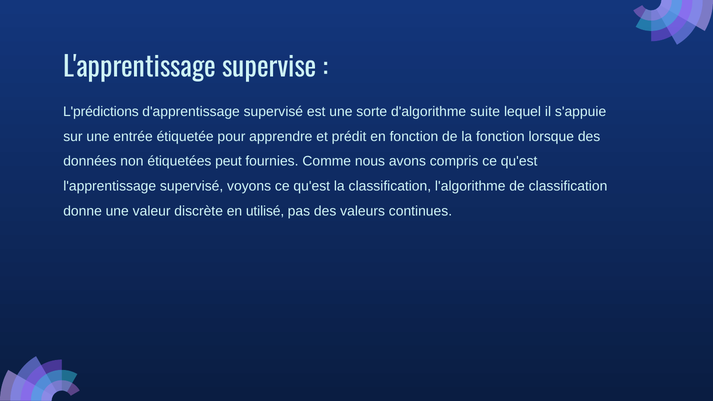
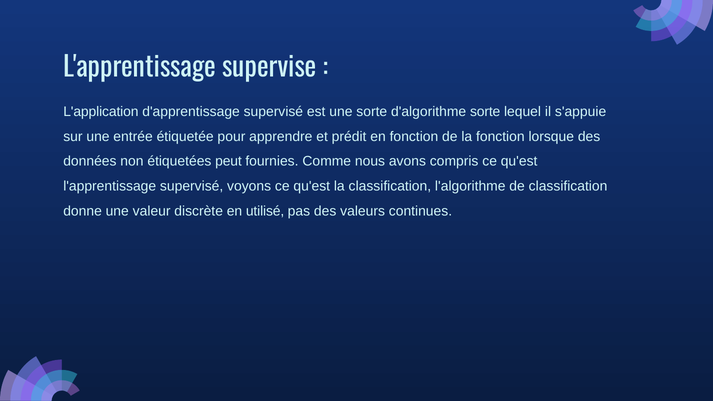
L'prédictions: L'prédictions -> L'application (101, 111)
d'algorithme suite: suite -> sorte (485, 111)
